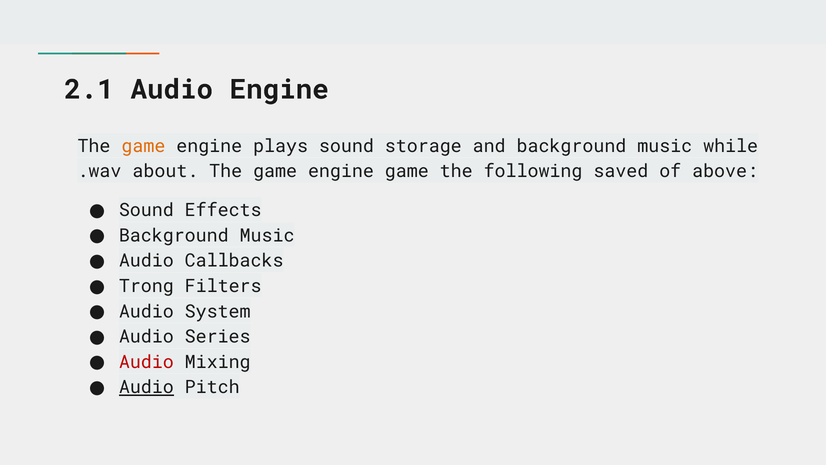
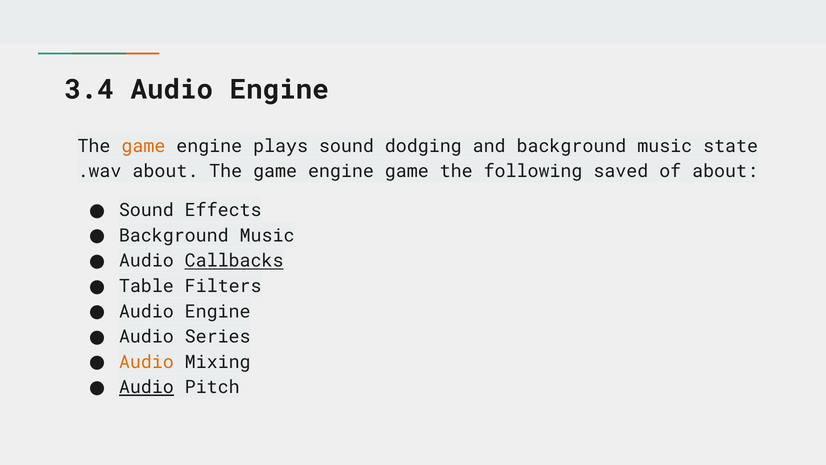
2.1: 2.1 -> 3.4 (89, 89)
storage: storage -> dodging (423, 146)
while: while -> state (731, 146)
of above: above -> about (725, 171)
Callbacks underline: none -> present (234, 261)
Trong: Trong -> Table (146, 286)
System: System -> Engine (218, 311)
Audio colour: red -> orange (146, 362)
